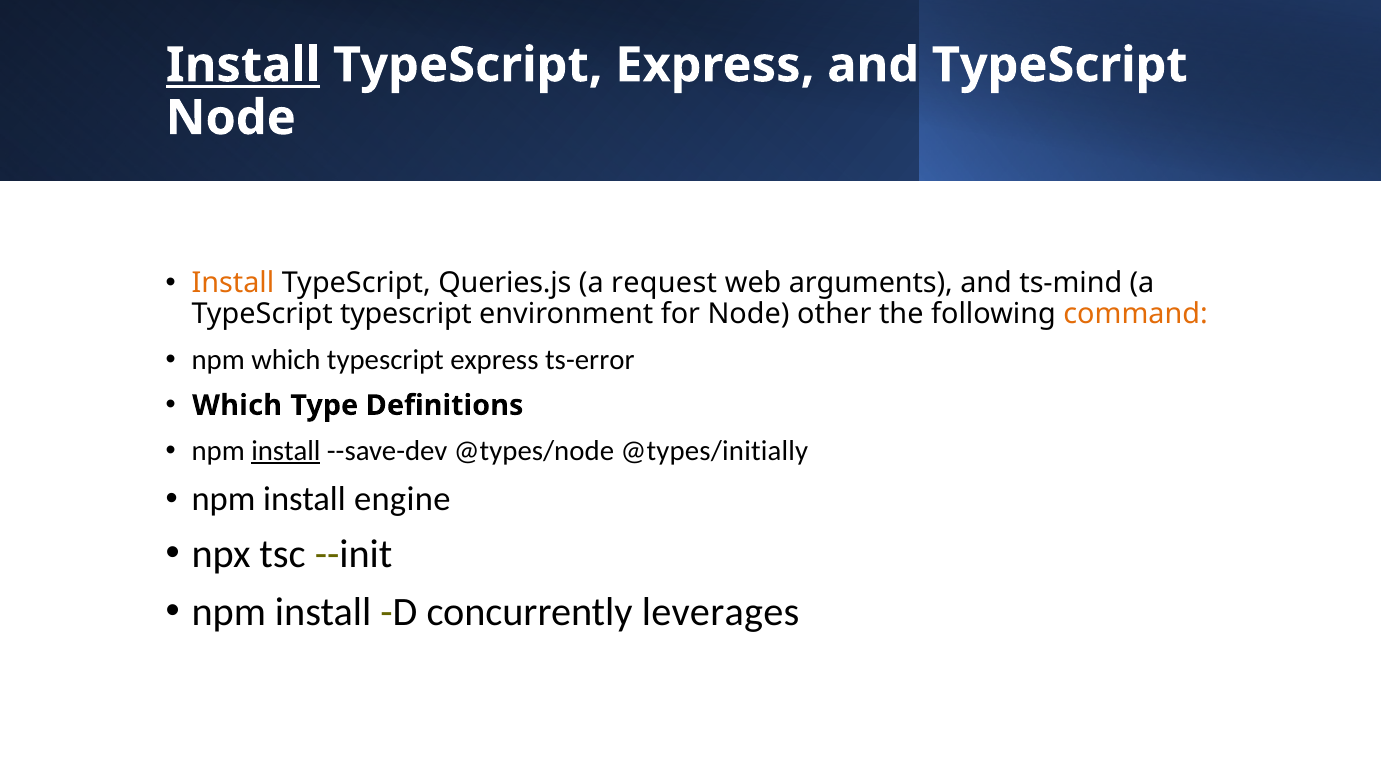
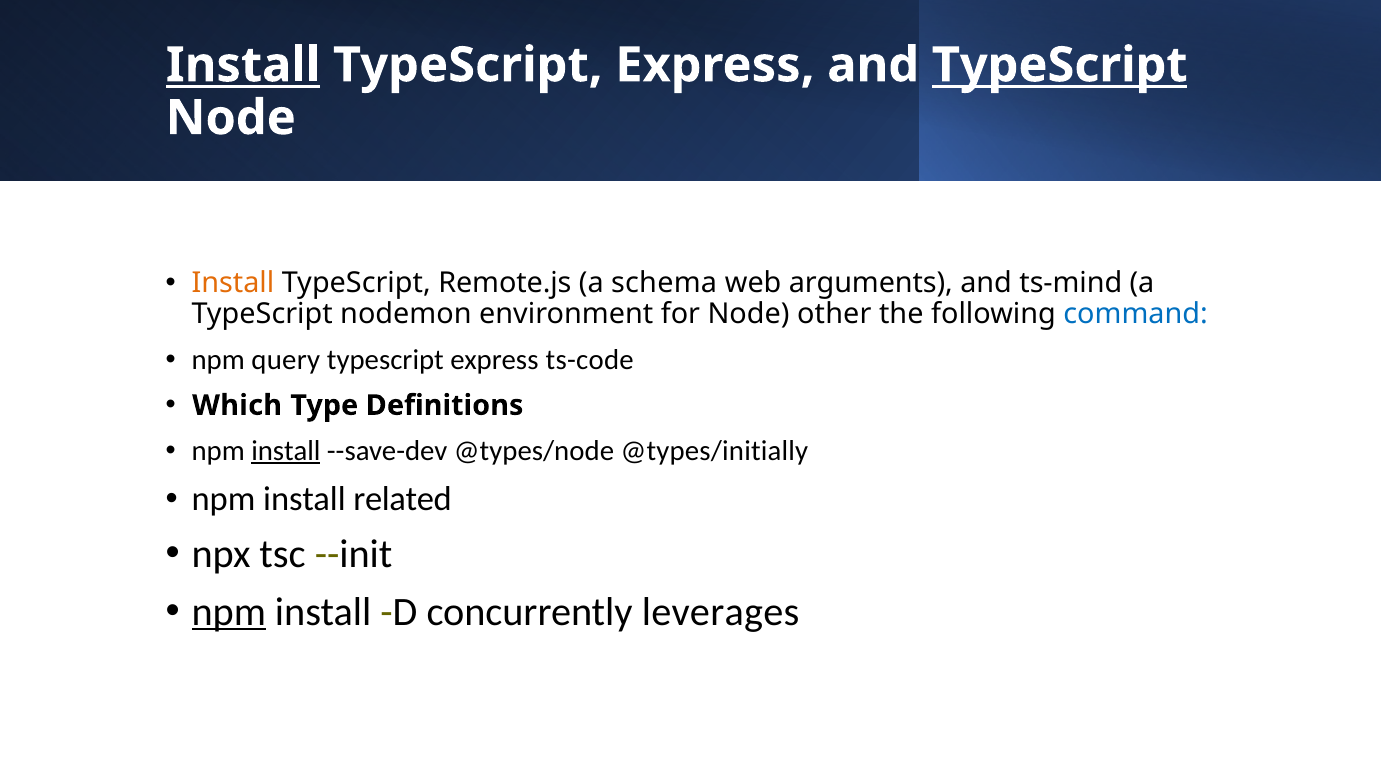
TypeScript underline: none -> present (1060, 65)
Queries.js: Queries.js -> Remote.js (505, 283)
request: request -> schema (664, 283)
TypeScript typescript: typescript -> nodemon (406, 314)
command colour: orange -> blue (1136, 314)
npm which: which -> query (286, 360)
ts-error: ts-error -> ts-code (590, 360)
engine: engine -> related (403, 499)
npm underline: none -> present (229, 612)
